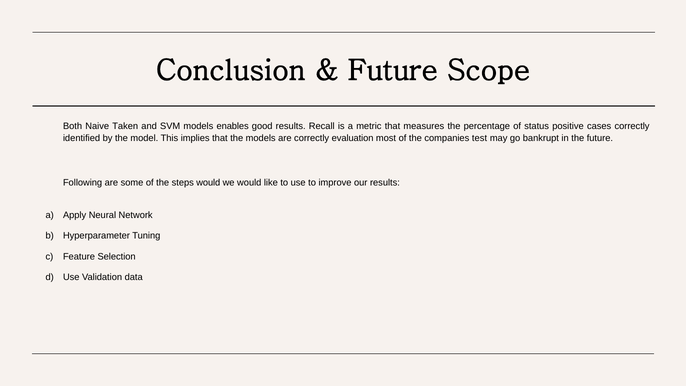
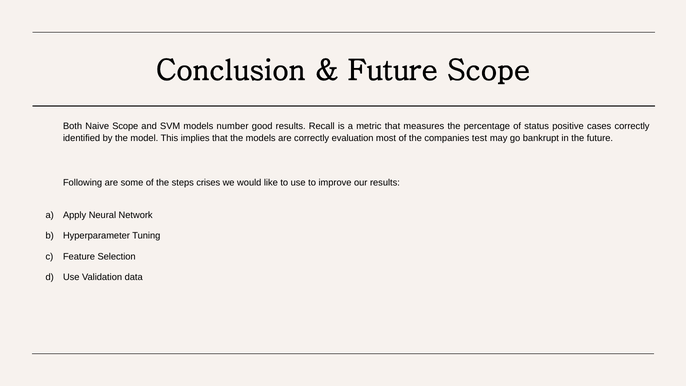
Naive Taken: Taken -> Scope (125, 126)
enables: enables -> number (233, 126)
steps would: would -> crises (208, 182)
